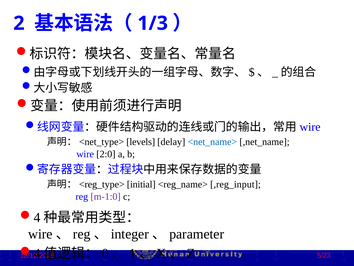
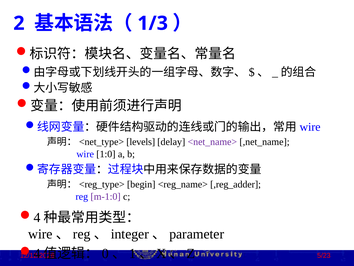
<net_name> colour: blue -> purple (212, 142)
2:0: 2:0 -> 1:0 (106, 154)
initial: initial -> begin (141, 184)
,reg_input: ,reg_input -> ,reg_adder (236, 184)
